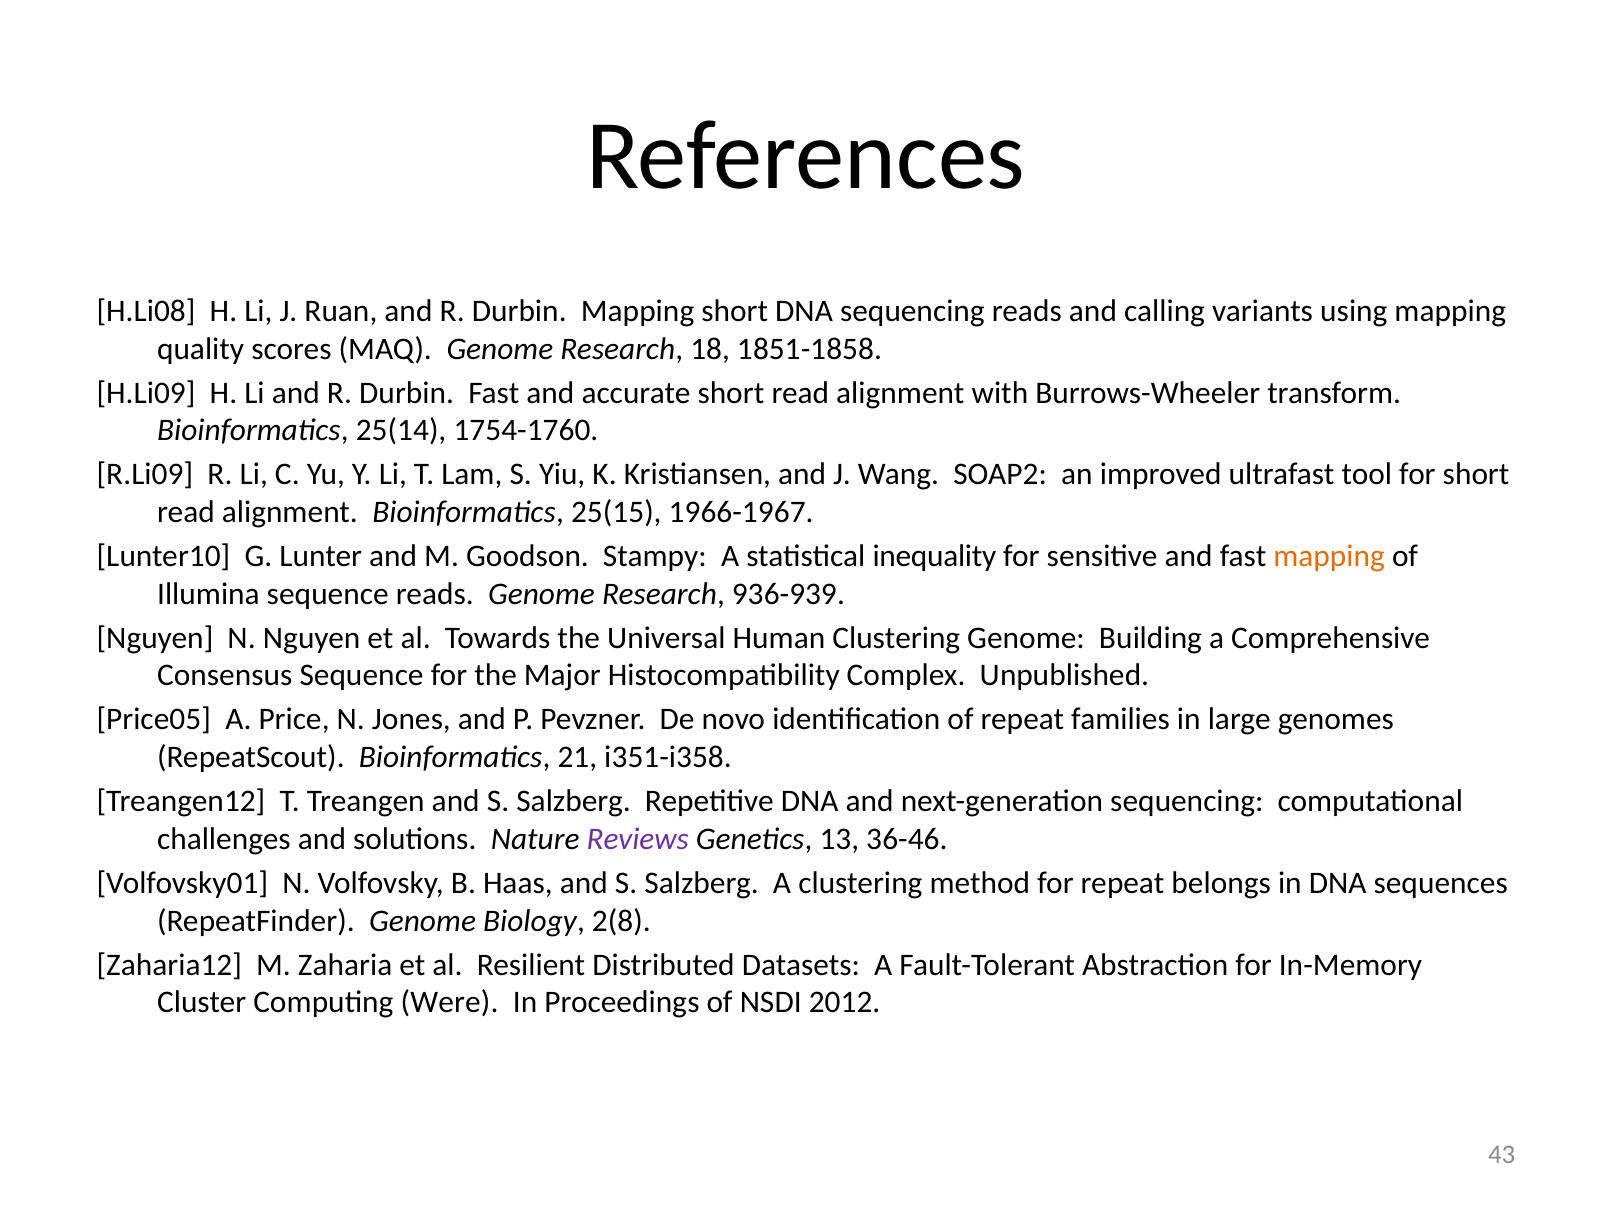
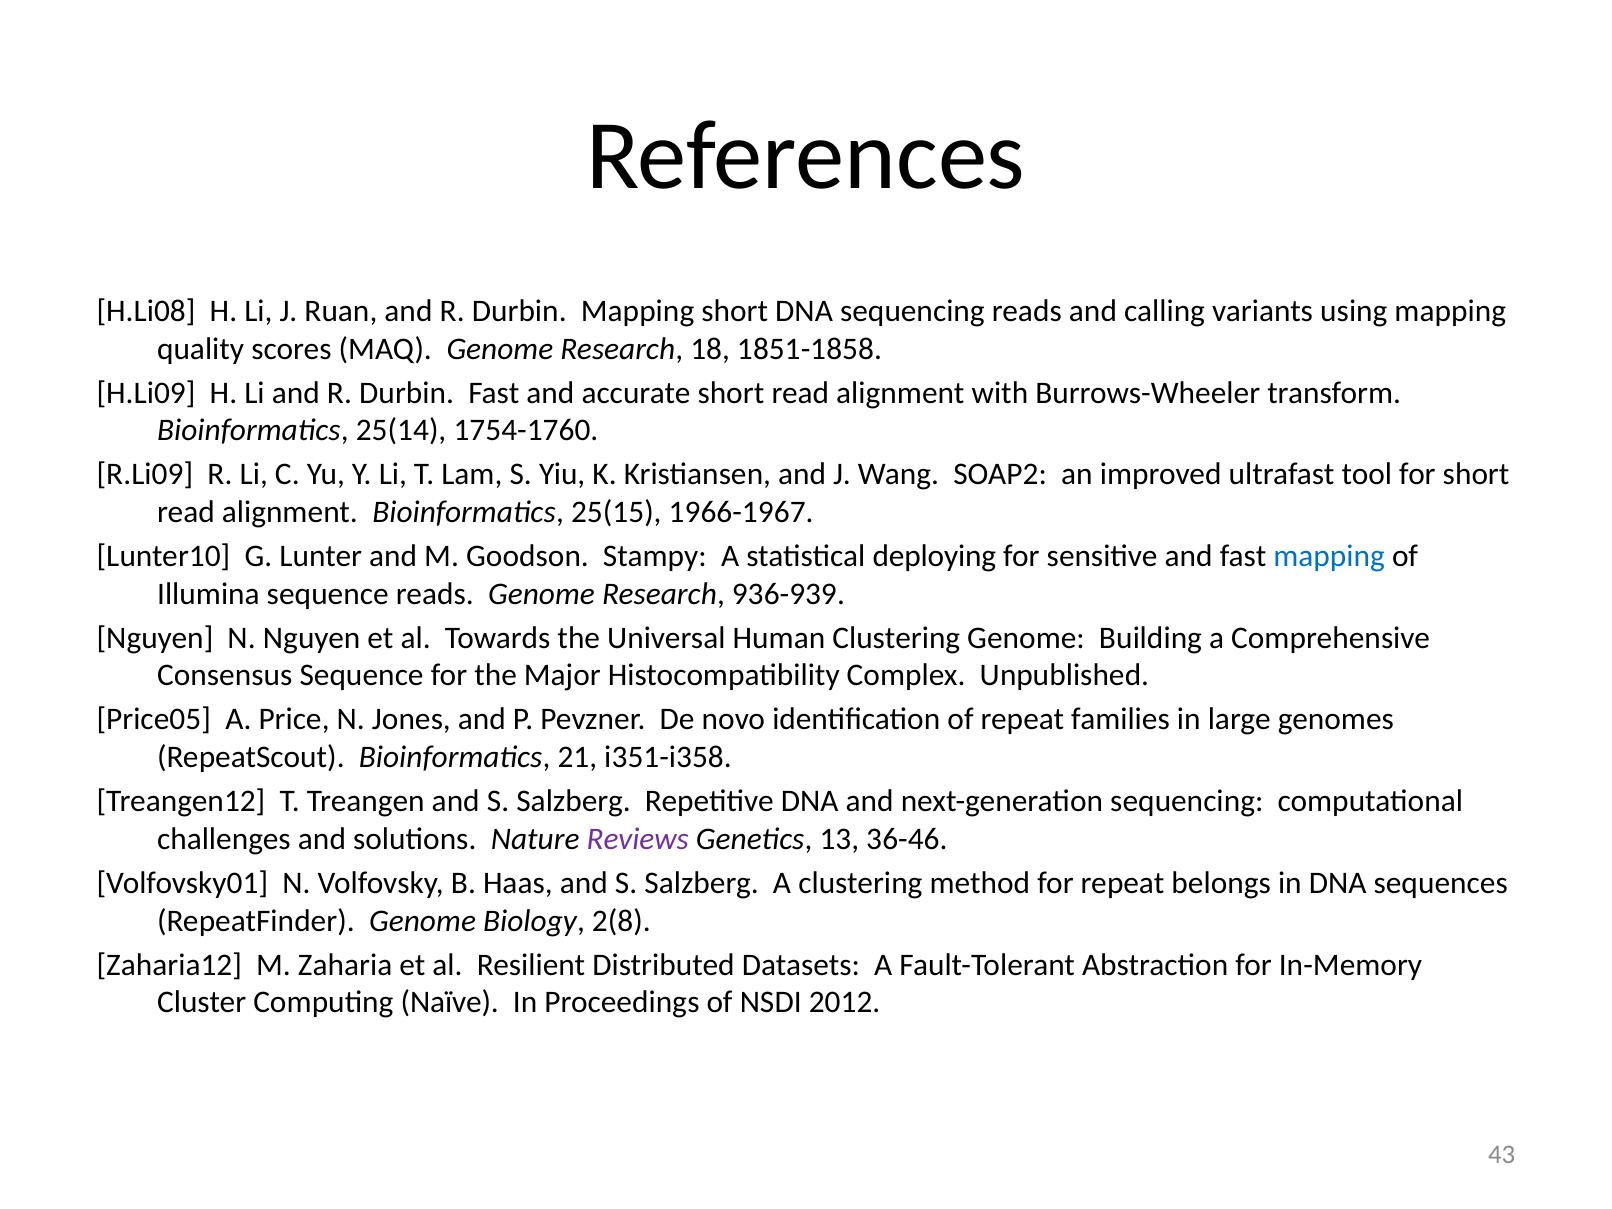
inequality: inequality -> deploying (934, 556)
mapping colour: orange -> blue (1329, 556)
Were: Were -> Naïve (450, 1002)
